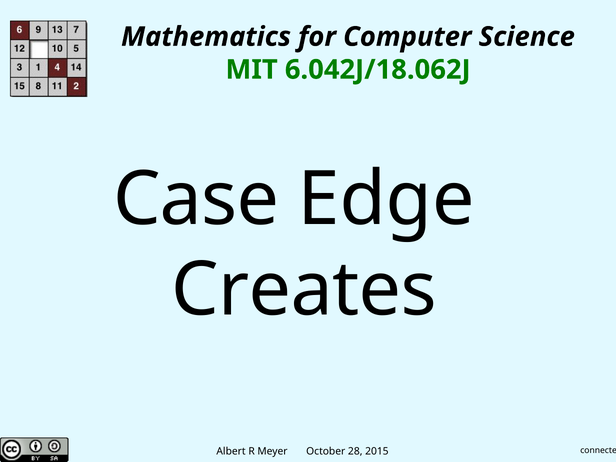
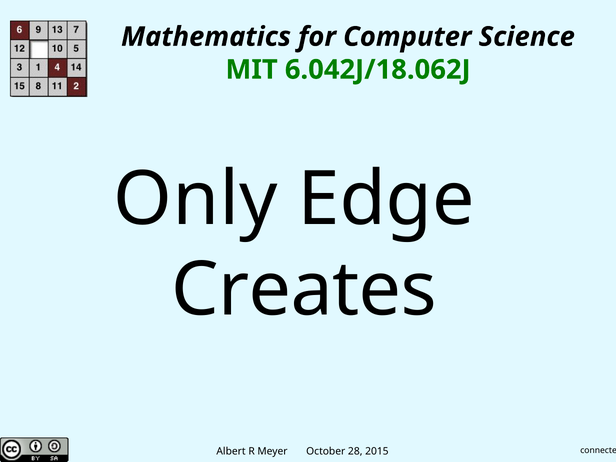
Case: Case -> Only (196, 200)
